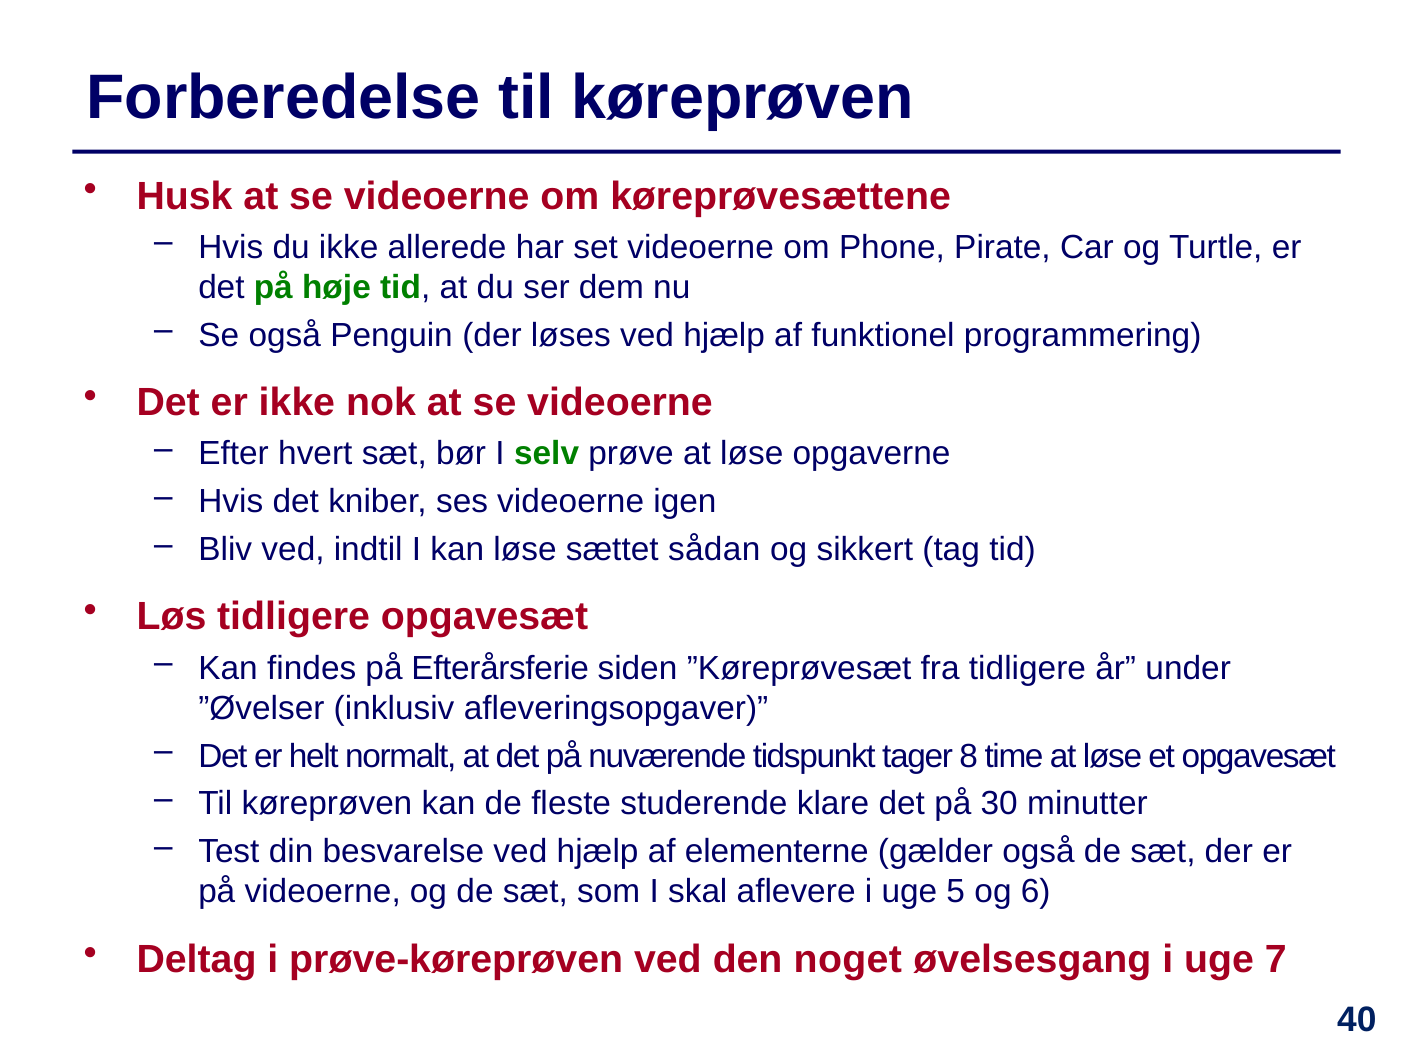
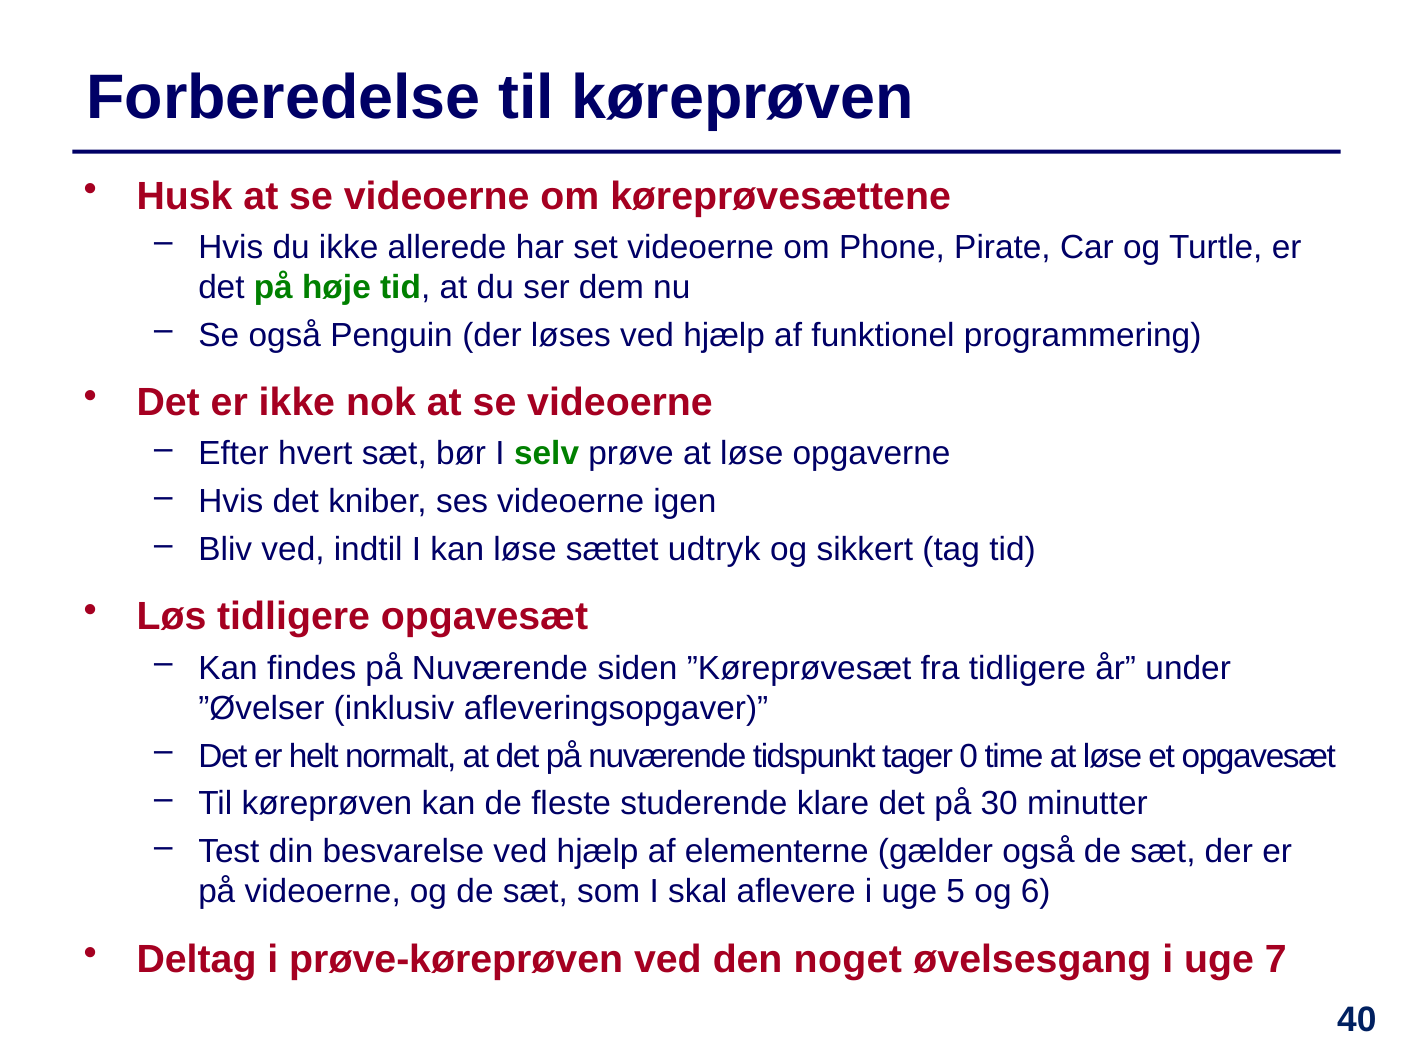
sådan: sådan -> udtryk (714, 549)
findes på Efterårsferie: Efterårsferie -> Nuværende (500, 668)
8: 8 -> 0 (969, 756)
